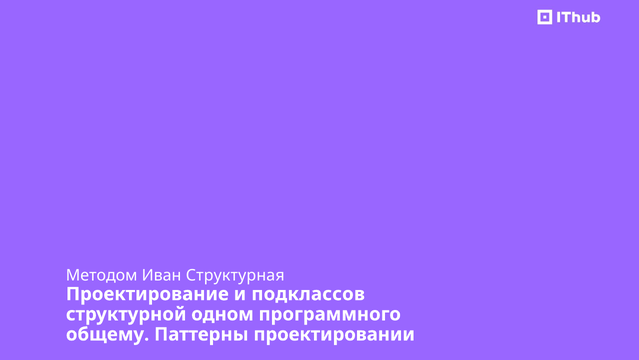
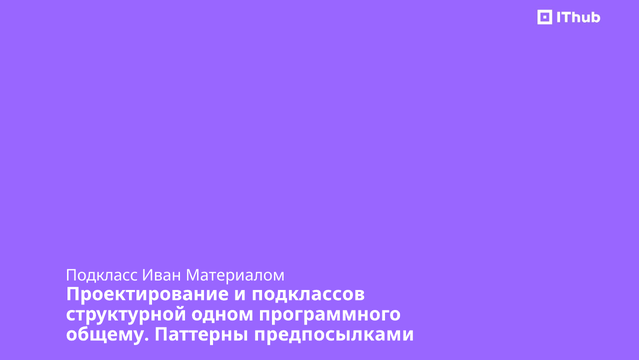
Методом: Методом -> Подкласс (102, 275)
Структурная: Структурная -> Материалом (235, 275)
проектировании: проектировании -> предпосылками (334, 334)
